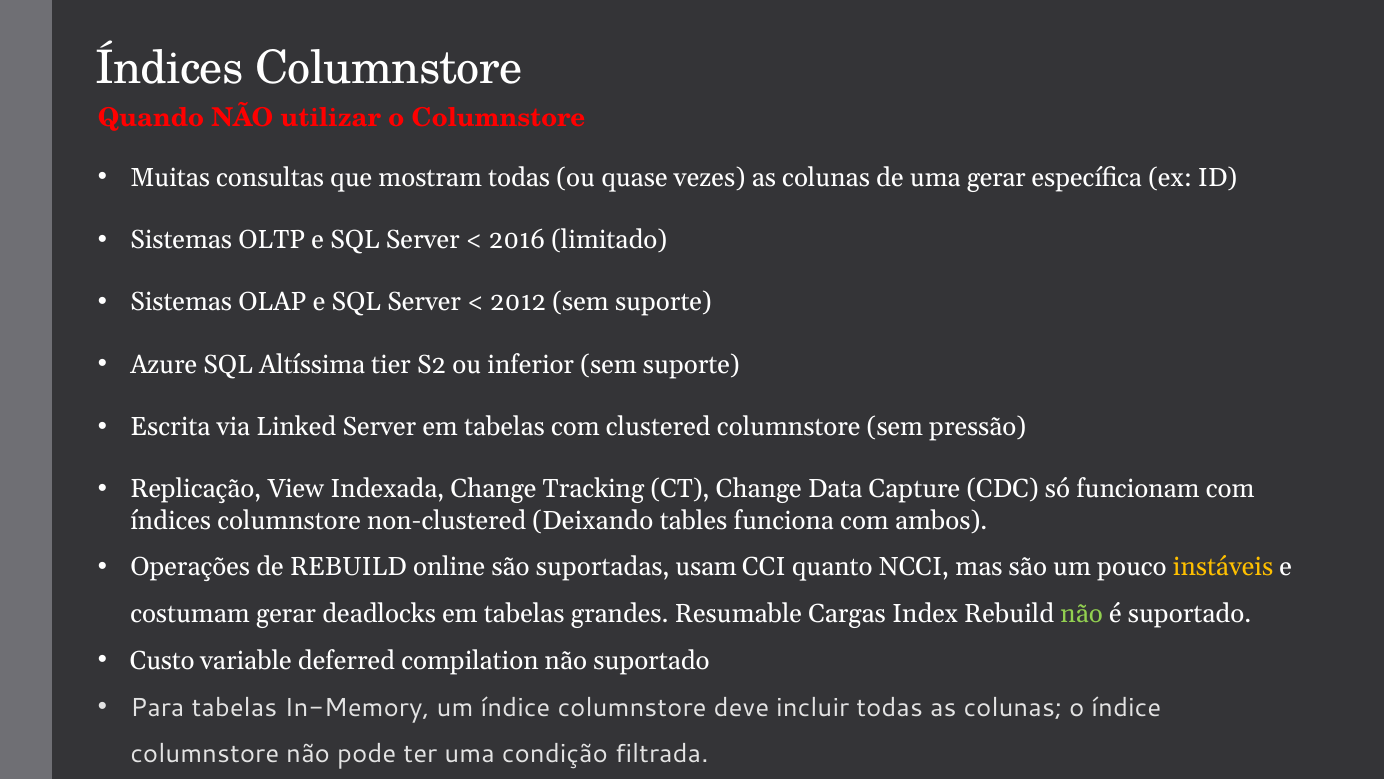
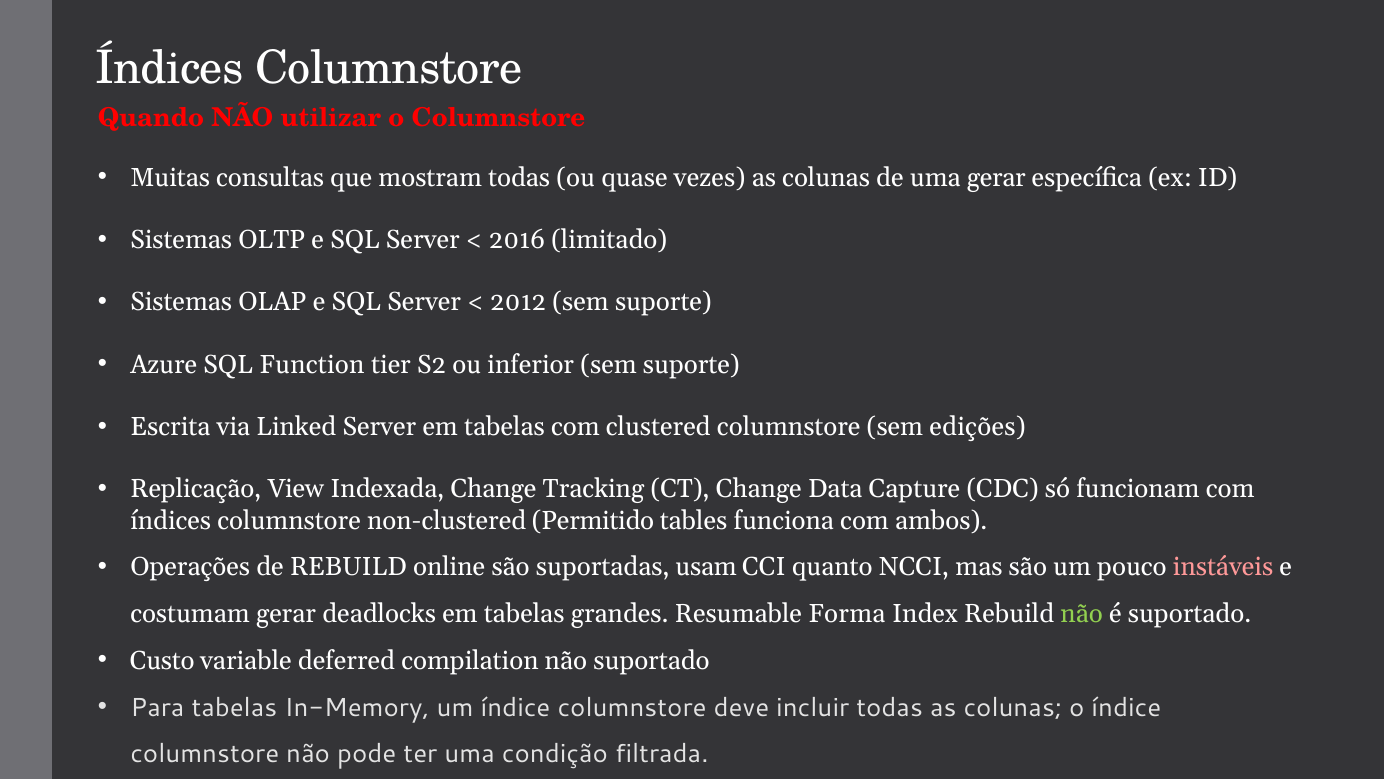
Altíssima: Altíssima -> Function (312, 365)
pressão: pressão -> edições (977, 427)
Deixando: Deixando -> Permitido (593, 520)
instáveis colour: yellow -> pink (1223, 567)
Cargas: Cargas -> Forma (847, 614)
